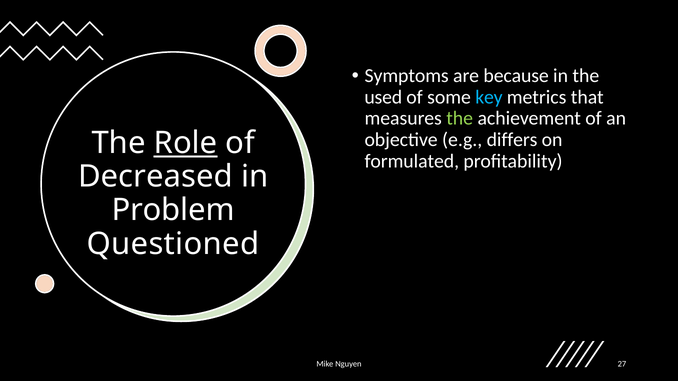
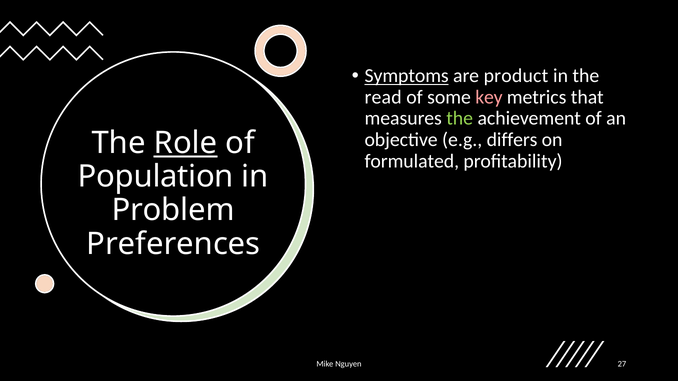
Symptoms underline: none -> present (407, 76)
because: because -> product (516, 76)
used: used -> read (383, 97)
key colour: light blue -> pink (489, 97)
Decreased: Decreased -> Population (156, 177)
Questioned: Questioned -> Preferences (173, 244)
